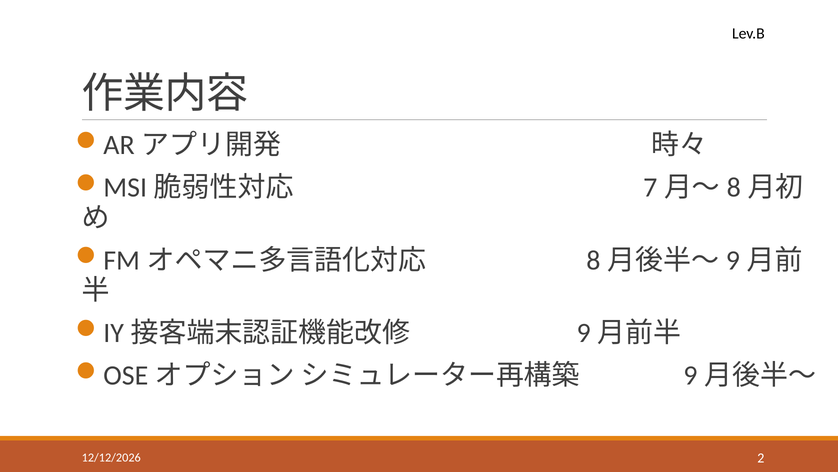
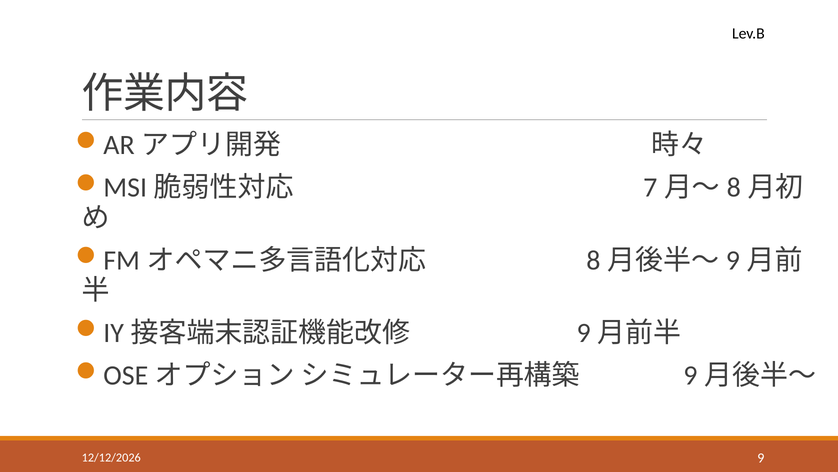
2: 2 -> 9 (761, 457)
